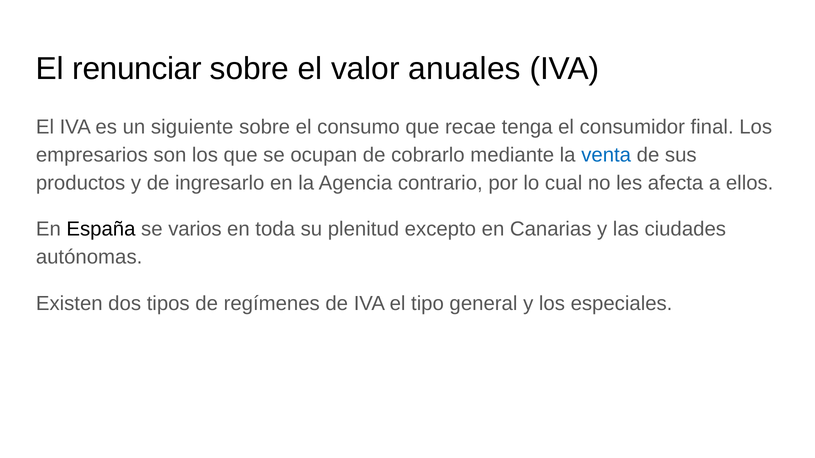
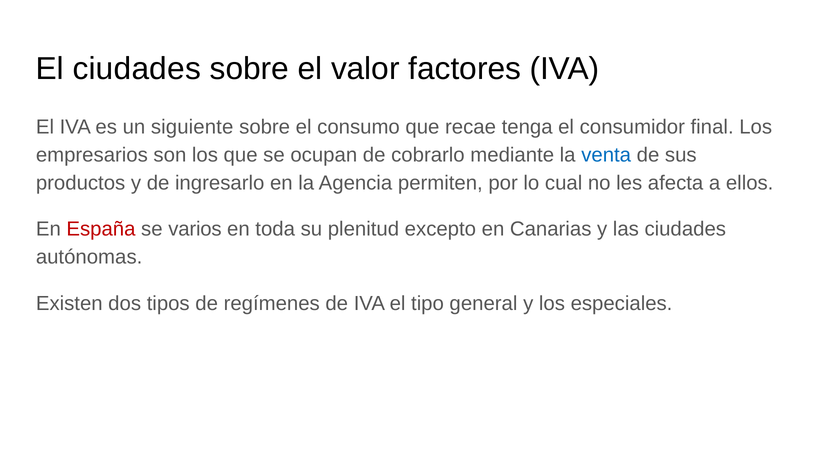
El renunciar: renunciar -> ciudades (137, 69)
anuales: anuales -> factores (465, 69)
contrario: contrario -> permiten (440, 183)
España colour: black -> red (101, 229)
